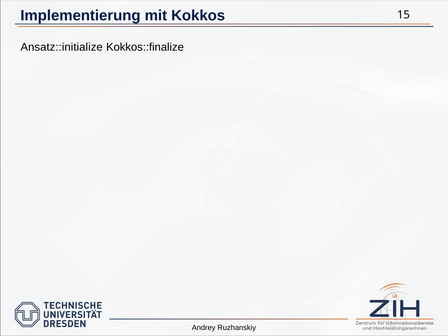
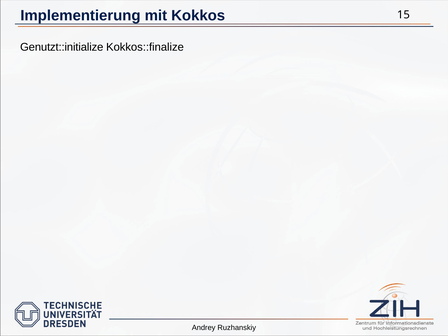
Ansatz::initialize: Ansatz::initialize -> Genutzt::initialize (62, 47)
